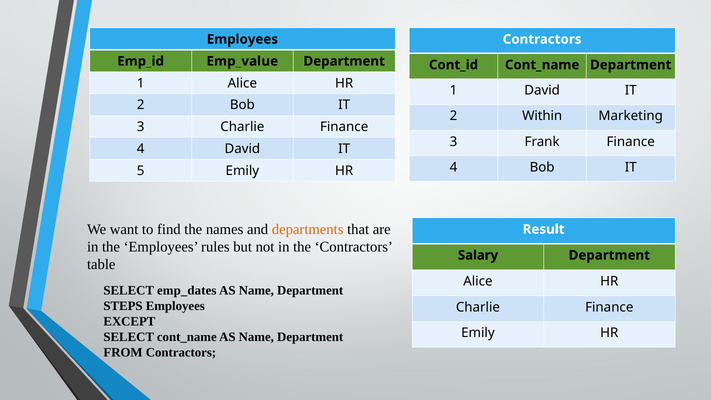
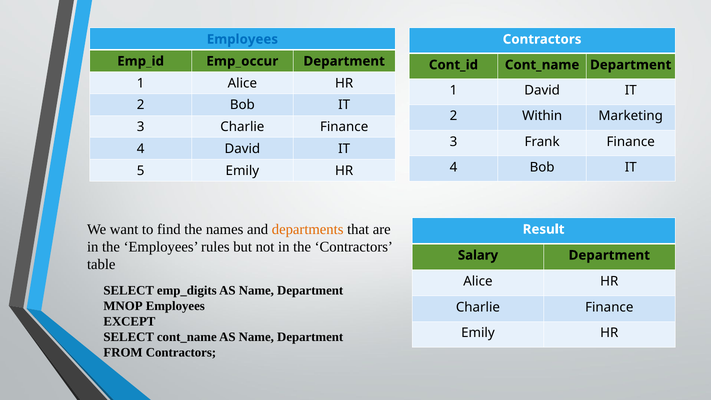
Employees colour: black -> blue (242, 39)
Emp_value: Emp_value -> Emp_occur (242, 61)
emp_dates: emp_dates -> emp_digits (187, 291)
STEPS: STEPS -> MNOP (123, 306)
